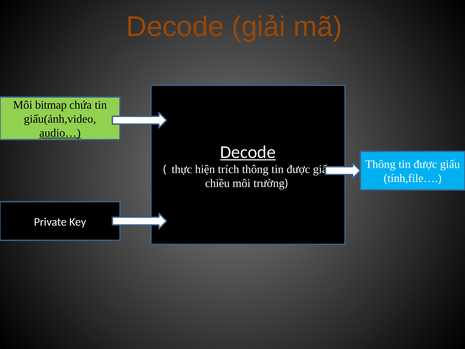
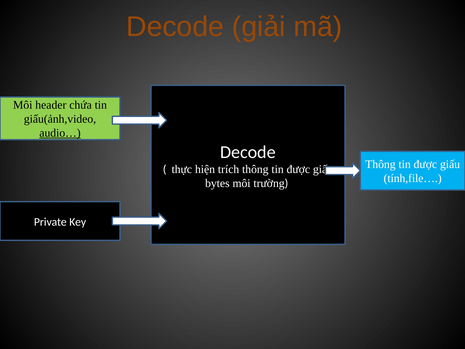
bitmap: bitmap -> header (51, 105)
Decode underline: present -> none (248, 152)
chiều: chiều -> bytes (217, 183)
